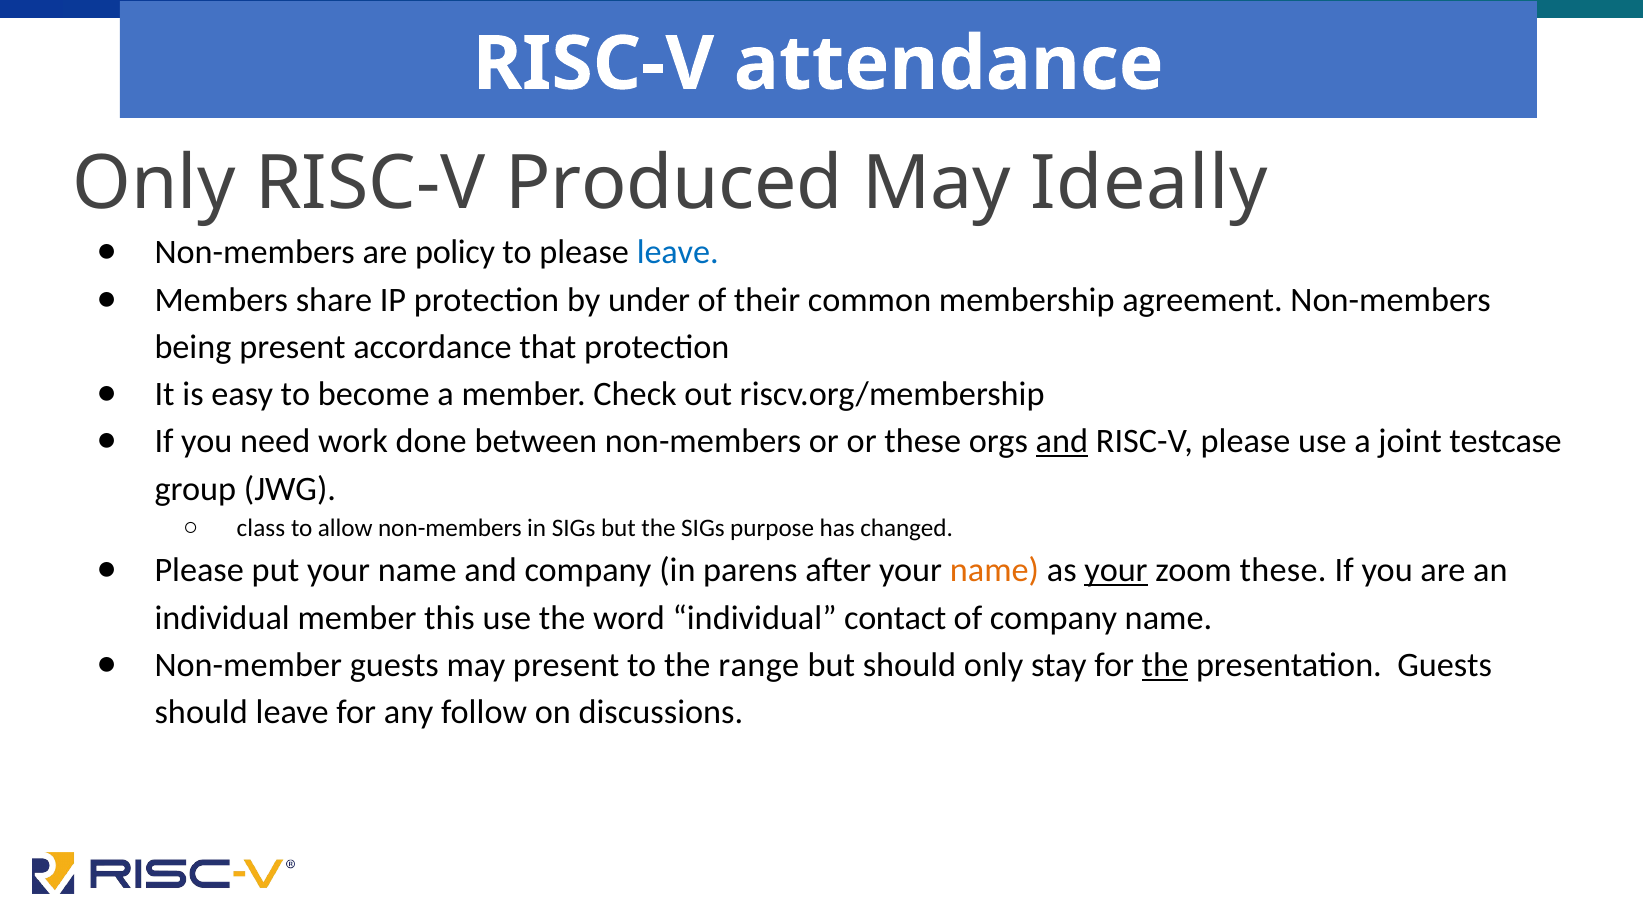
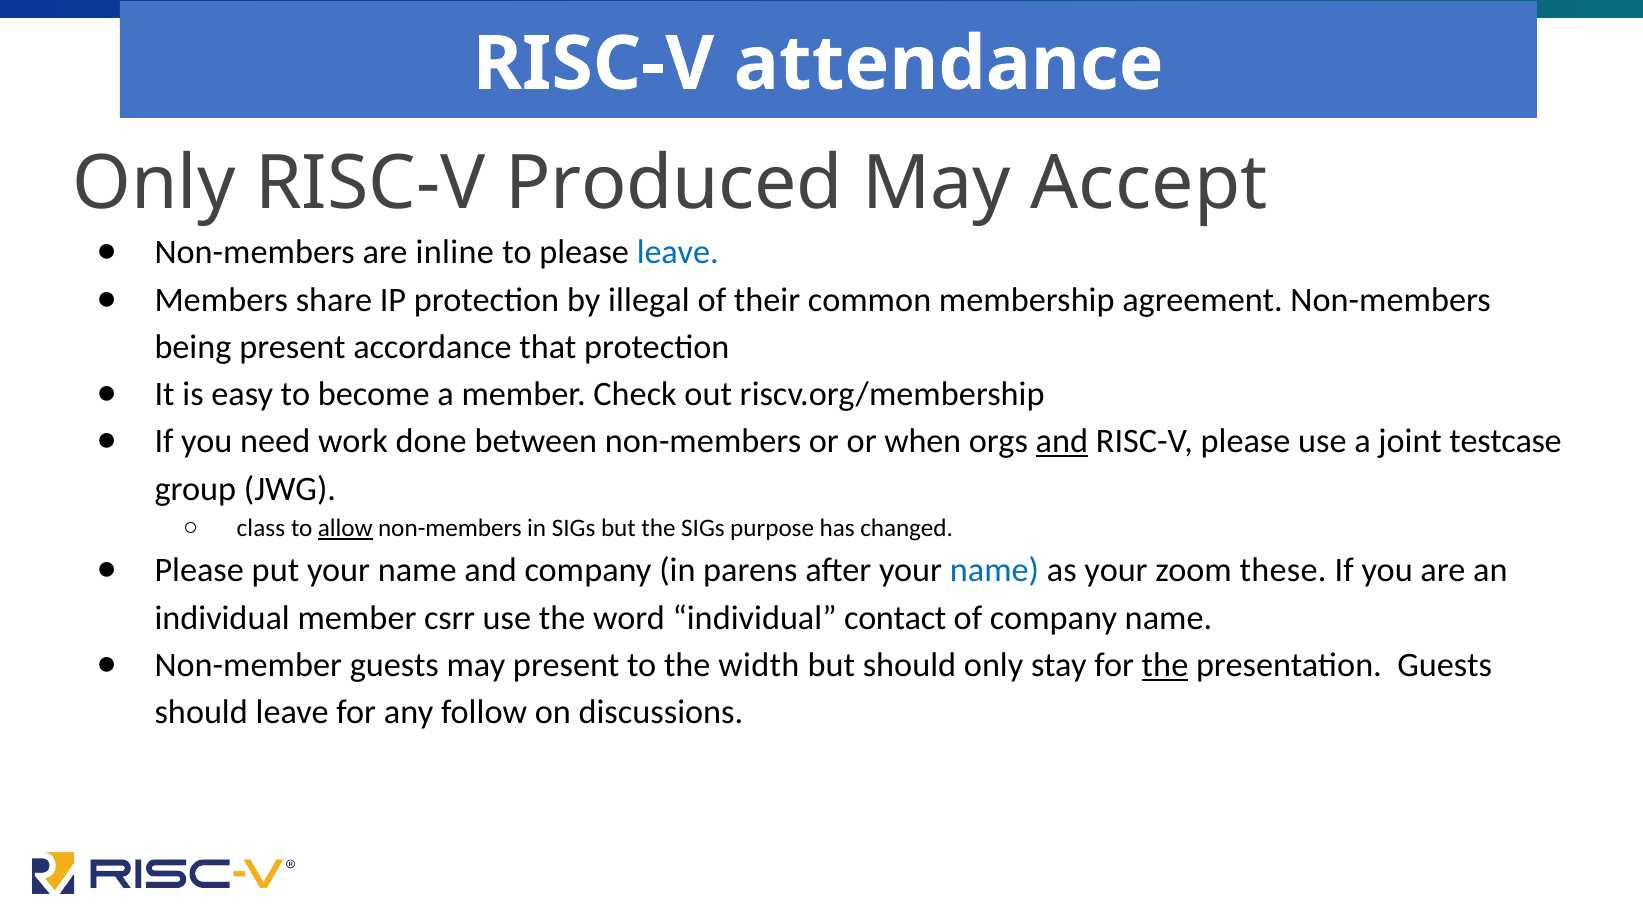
Ideally: Ideally -> Accept (1149, 184)
policy: policy -> inline (455, 253)
under: under -> illegal (649, 300)
or these: these -> when (923, 442)
allow underline: none -> present (345, 528)
name colour: orange -> blue (994, 571)
your underline: present -> none (1116, 571)
this: this -> csrr (450, 618)
range: range -> width (759, 665)
